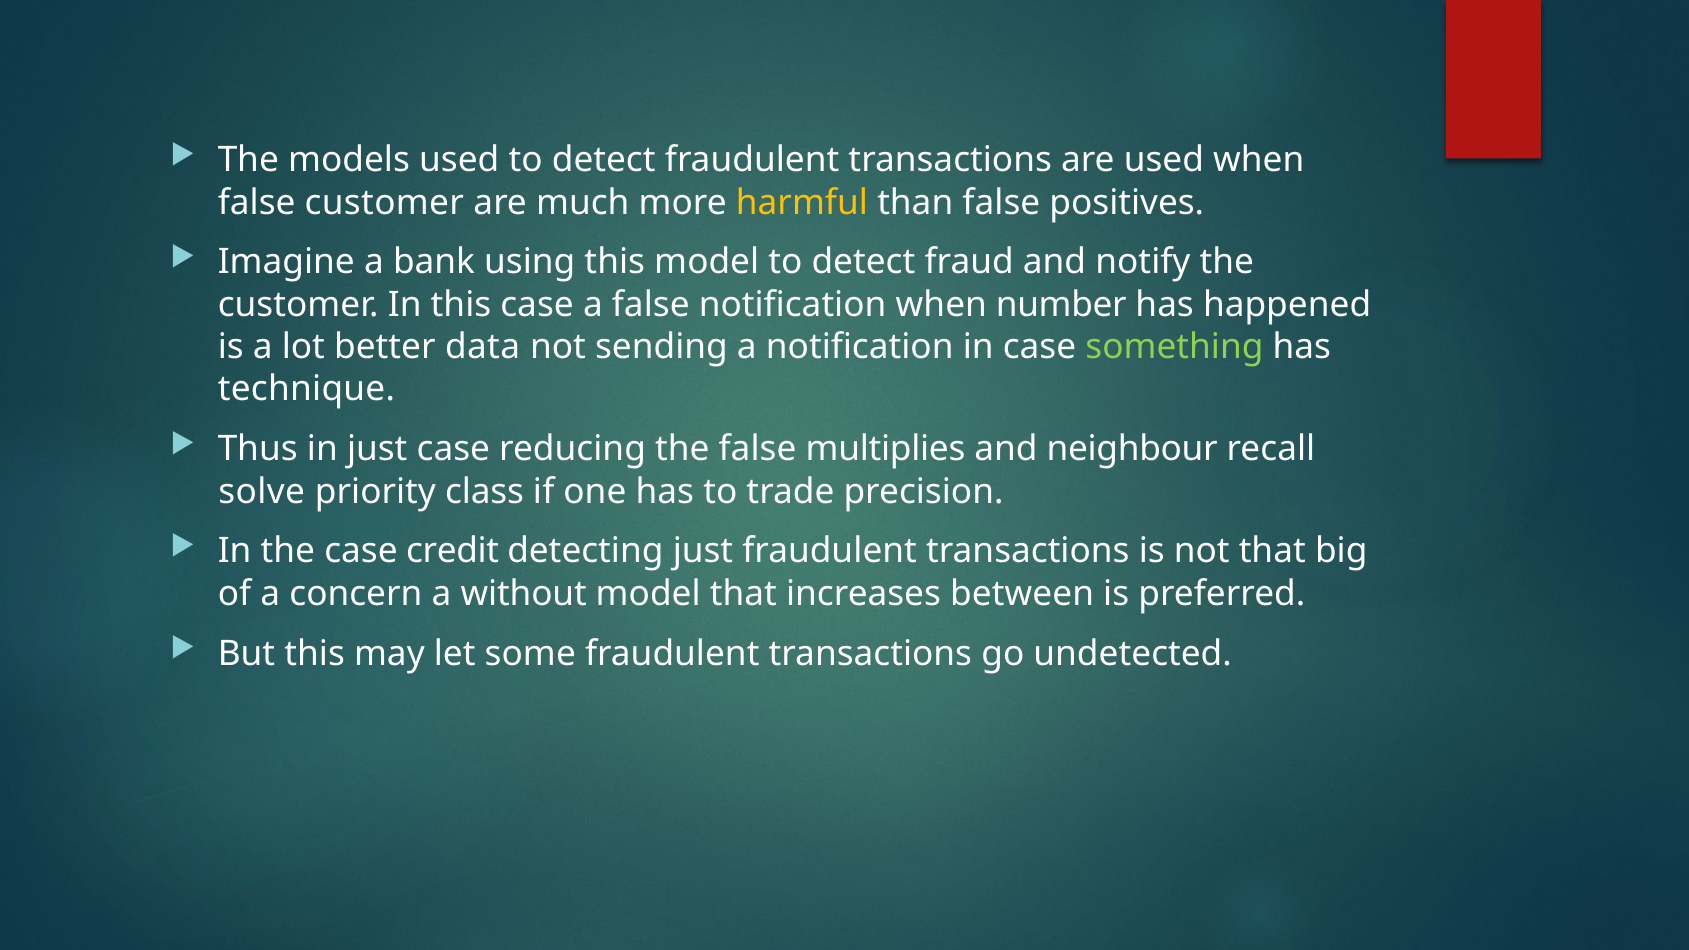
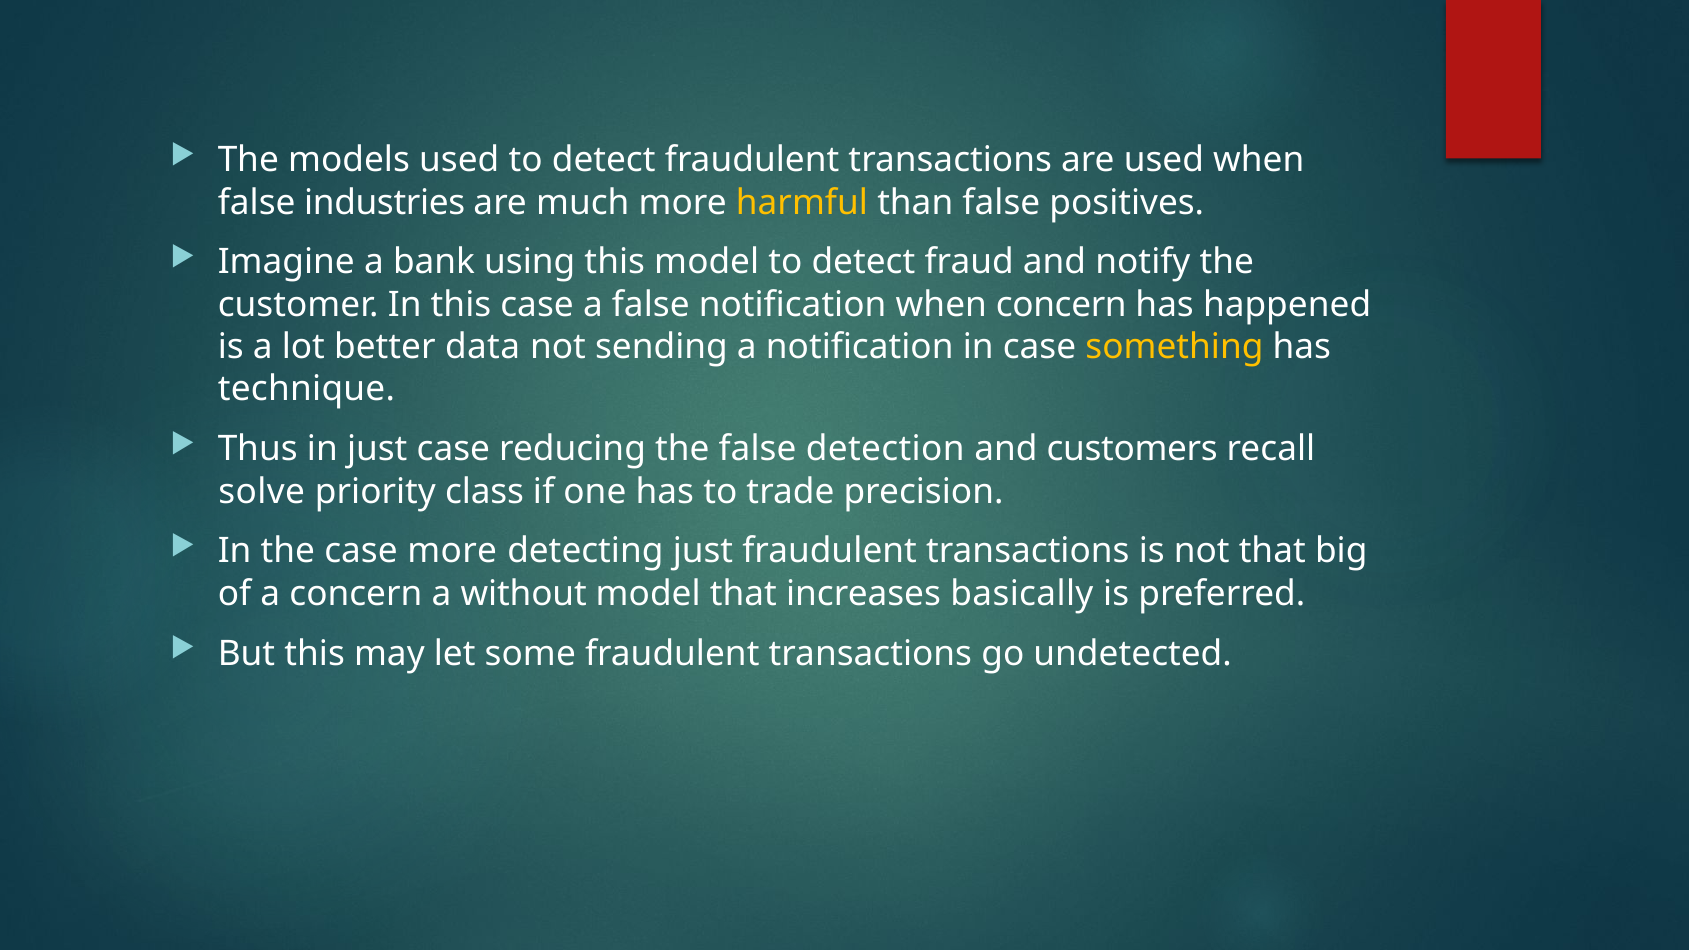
false customer: customer -> industries (385, 202)
when number: number -> concern (1061, 305)
something colour: light green -> yellow (1174, 347)
multiplies: multiplies -> detection (885, 449)
neighbour: neighbour -> customers (1132, 449)
case credit: credit -> more (452, 551)
between: between -> basically (1022, 594)
